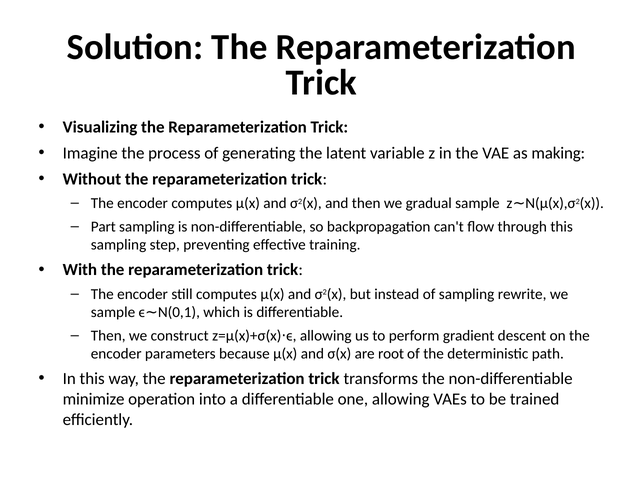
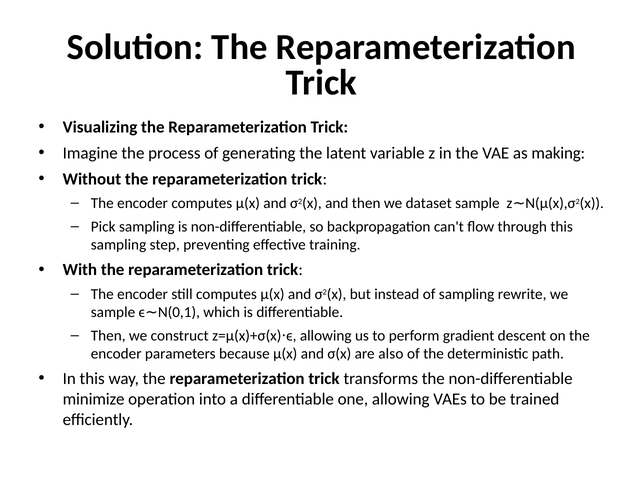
gradual: gradual -> dataset (429, 203)
Part: Part -> Pick (103, 227)
root: root -> also (391, 354)
